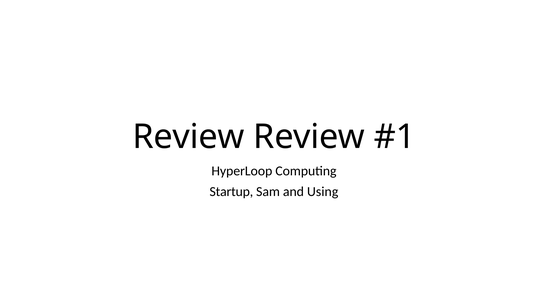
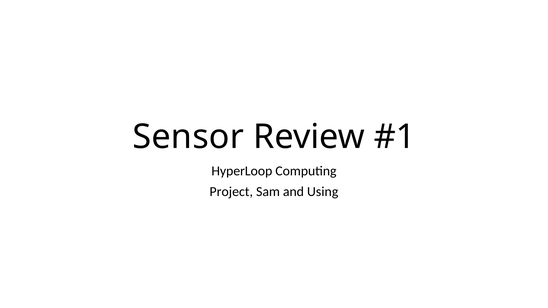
Review: Review -> Sensor (188, 137)
Startup: Startup -> Project (231, 192)
